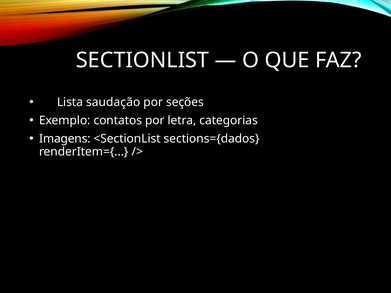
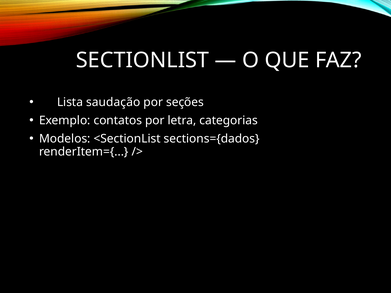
Imagens: Imagens -> Modelos (65, 139)
